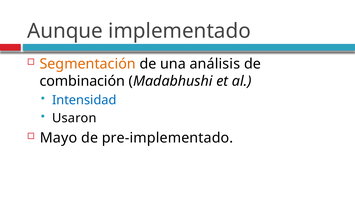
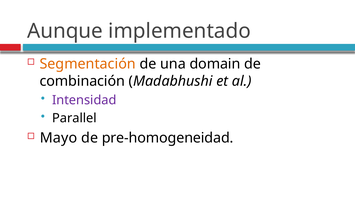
análisis: análisis -> domain (215, 64)
Intensidad colour: blue -> purple (84, 100)
Usaron: Usaron -> Parallel (74, 118)
pre-implementado: pre-implementado -> pre-homogeneidad (168, 138)
